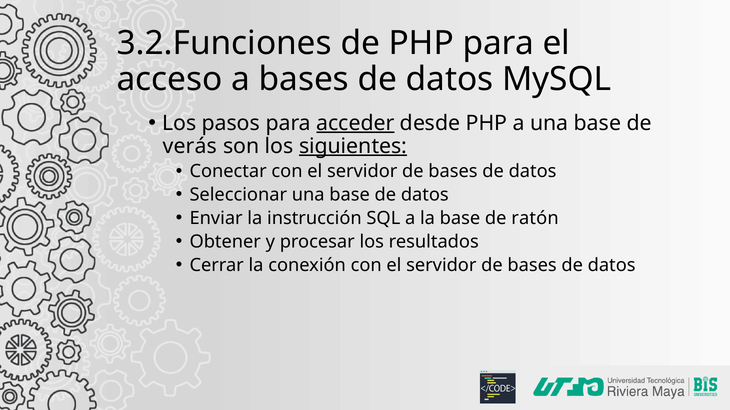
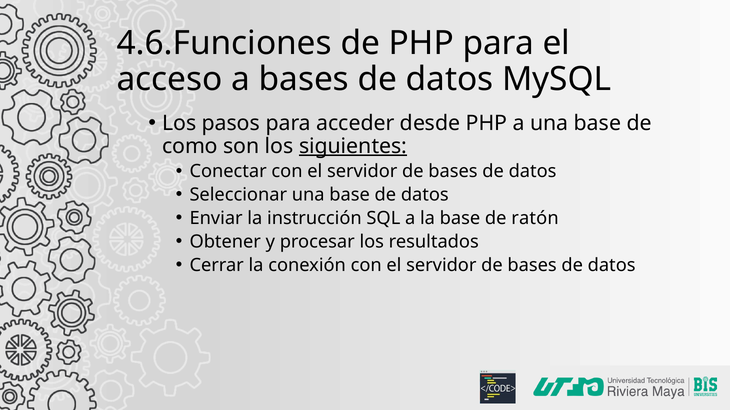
3.2.Funciones: 3.2.Funciones -> 4.6.Funciones (224, 43)
acceder underline: present -> none (355, 123)
verás: verás -> como (190, 146)
